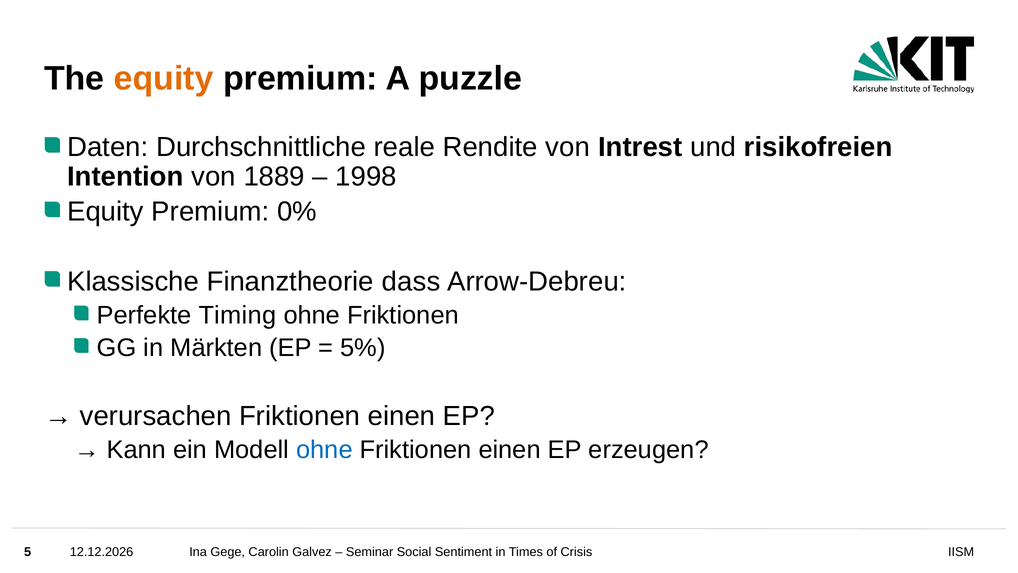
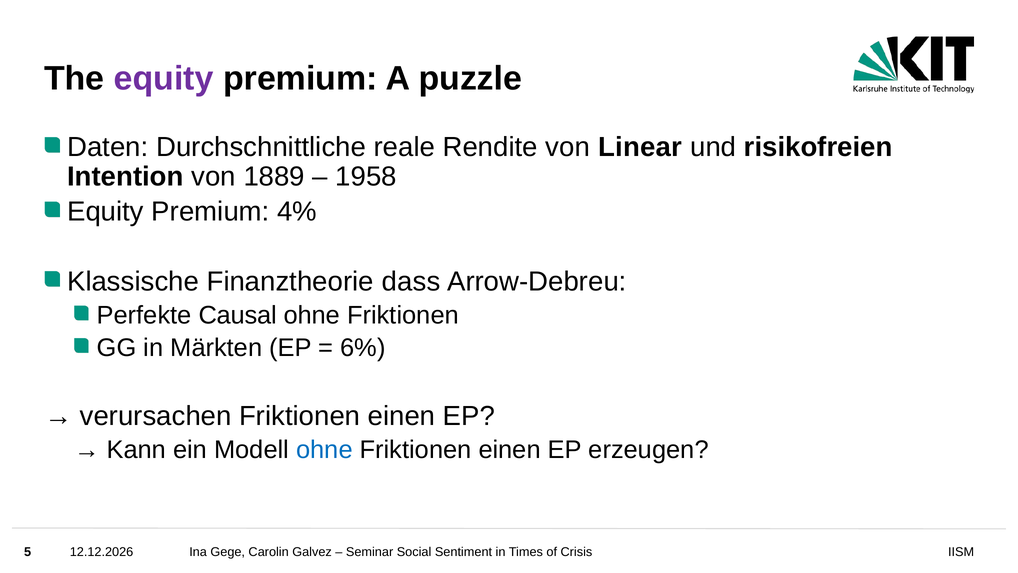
equity colour: orange -> purple (164, 79)
Intrest: Intrest -> Linear (640, 147)
1998: 1998 -> 1958 (366, 177)
0%: 0% -> 4% (297, 212)
Timing: Timing -> Causal (238, 315)
5%: 5% -> 6% (363, 347)
